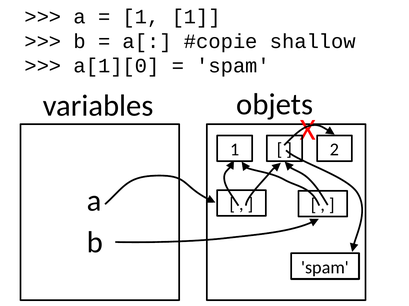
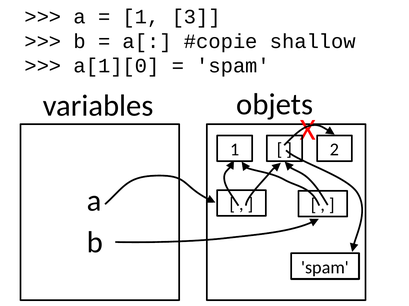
1 1: 1 -> 3 (196, 17)
